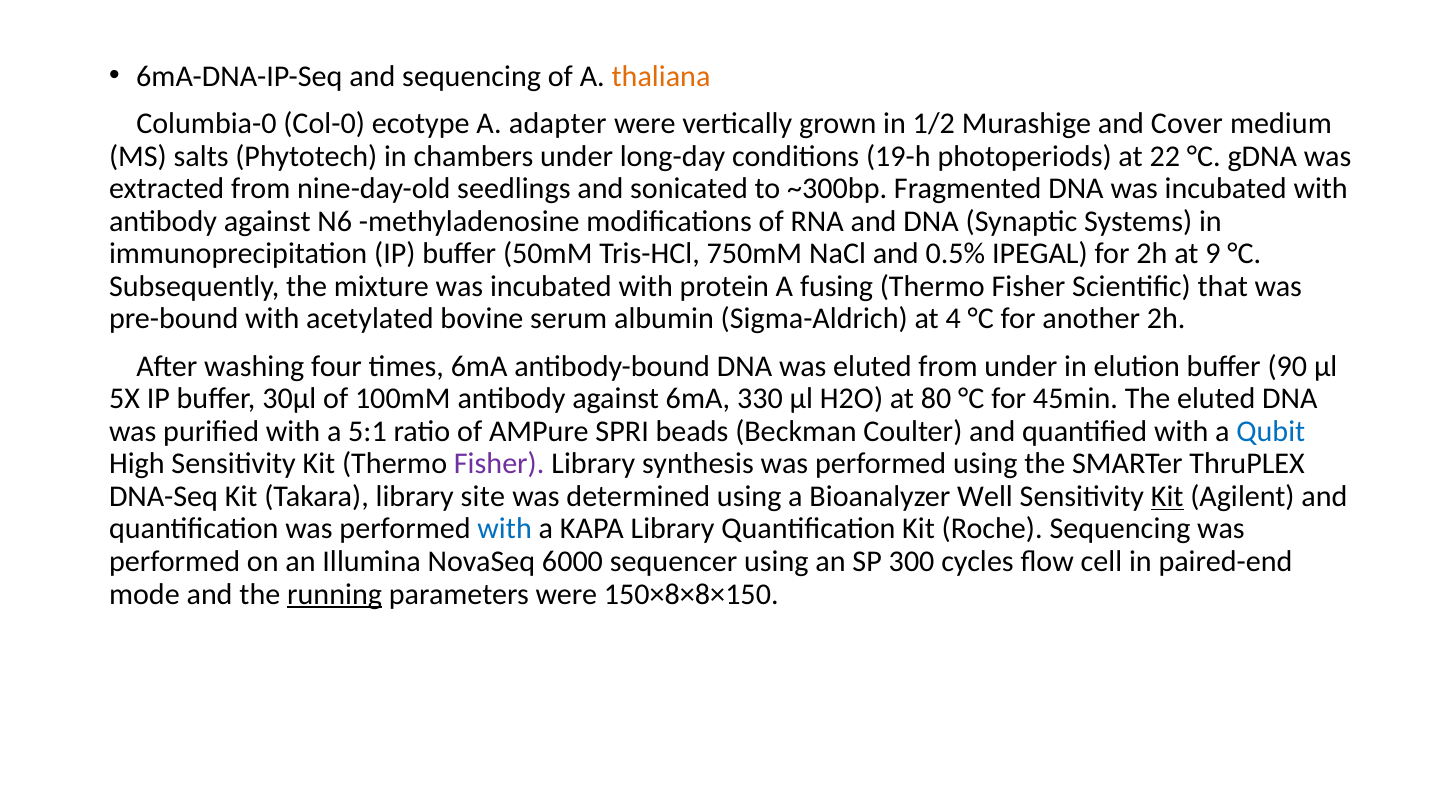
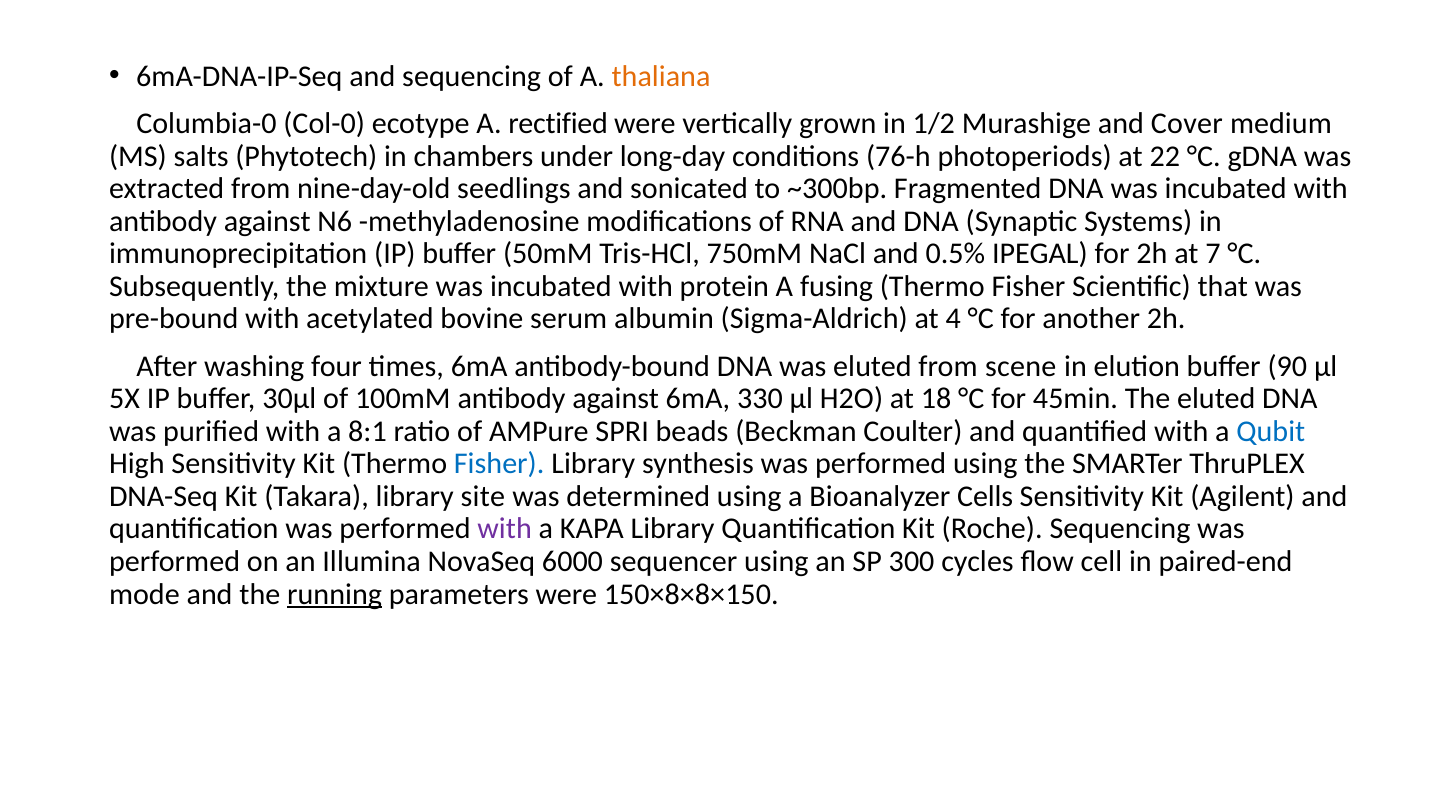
adapter: adapter -> rectified (558, 124)
19-h: 19-h -> 76-h (898, 156)
9: 9 -> 7 (1213, 254)
from under: under -> scene (1021, 367)
80: 80 -> 18 (936, 399)
5:1: 5:1 -> 8:1 (367, 432)
Fisher colour: purple -> blue (499, 464)
Well: Well -> Cells (985, 497)
Kit underline: present -> none (1167, 497)
with colour: blue -> purple (505, 529)
